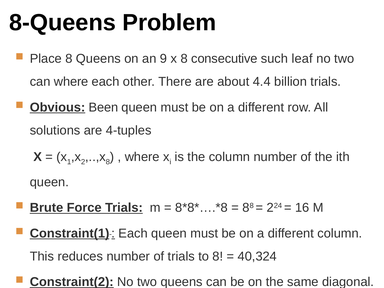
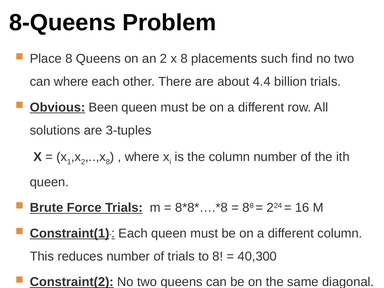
an 9: 9 -> 2 (164, 59)
consecutive: consecutive -> placements (224, 59)
leaf: leaf -> find (302, 59)
4-tuples: 4-tuples -> 3-tuples (129, 130)
40,324: 40,324 -> 40,300 (257, 256)
